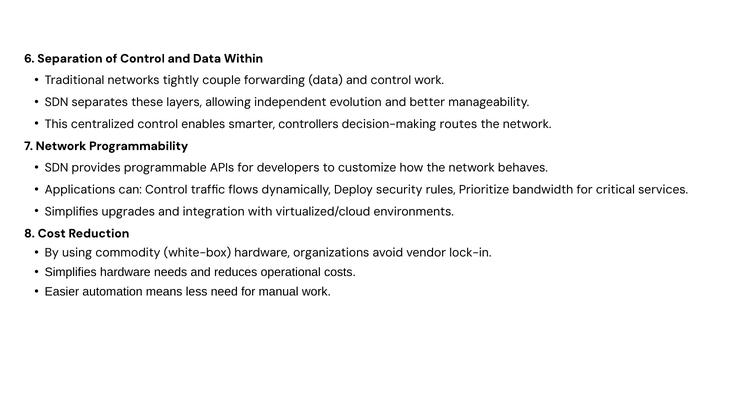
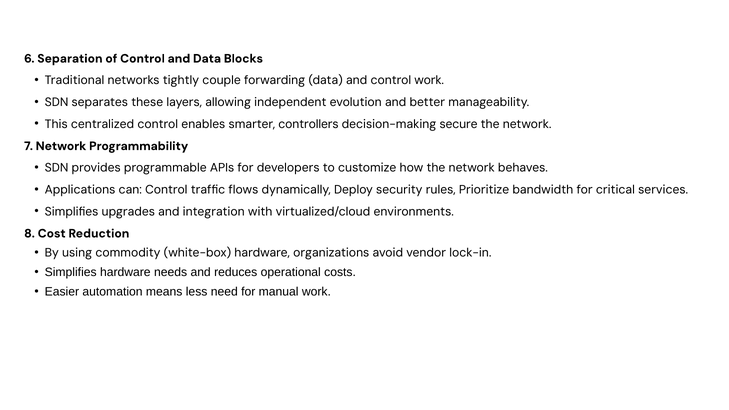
Within: Within -> Blocks (243, 59)
routes: routes -> secure (459, 124)
